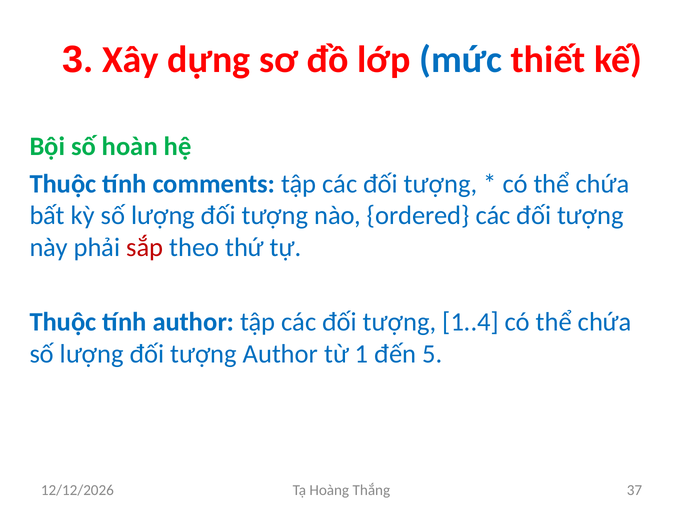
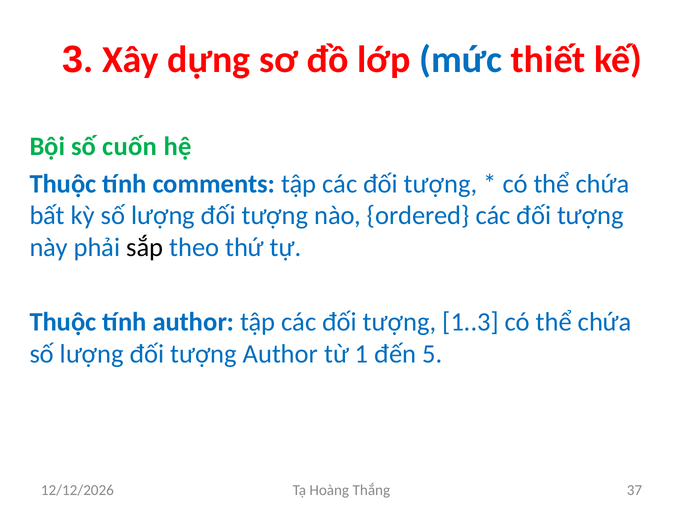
hoàn: hoàn -> cuốn (130, 146)
sắp colour: red -> black (145, 247)
1..4: 1..4 -> 1..3 (471, 321)
